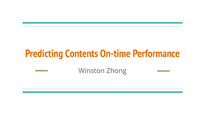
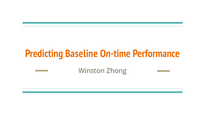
Contents: Contents -> Baseline (82, 54)
